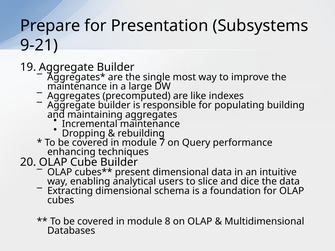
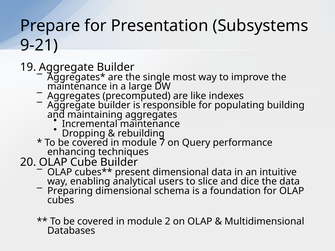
Extracting: Extracting -> Preparing (70, 191)
8: 8 -> 2 (168, 222)
